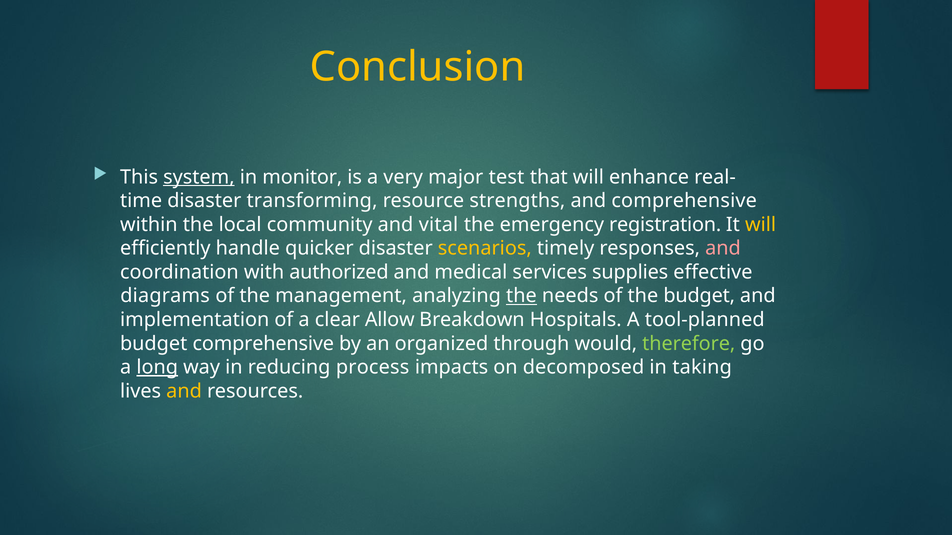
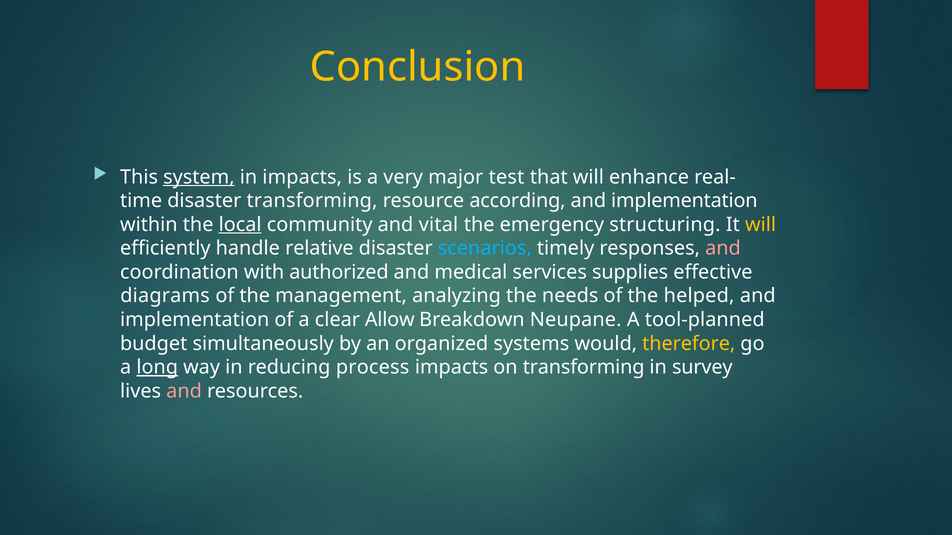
in monitor: monitor -> impacts (302, 177)
strengths: strengths -> according (517, 201)
comprehensive: comprehensive -> implementation (684, 201)
local underline: none -> present (240, 225)
registration: registration -> structuring (665, 225)
quicker: quicker -> relative (319, 249)
scenarios colour: yellow -> light blue (485, 249)
the underline: present -> none (521, 296)
the budget: budget -> helped (699, 296)
Hospitals: Hospitals -> Neupane (576, 320)
budget comprehensive: comprehensive -> simultaneously (263, 344)
through: through -> systems (531, 344)
therefore colour: light green -> yellow (689, 344)
on decomposed: decomposed -> transforming (584, 368)
taking: taking -> survey (702, 368)
and colour: yellow -> pink (184, 391)
